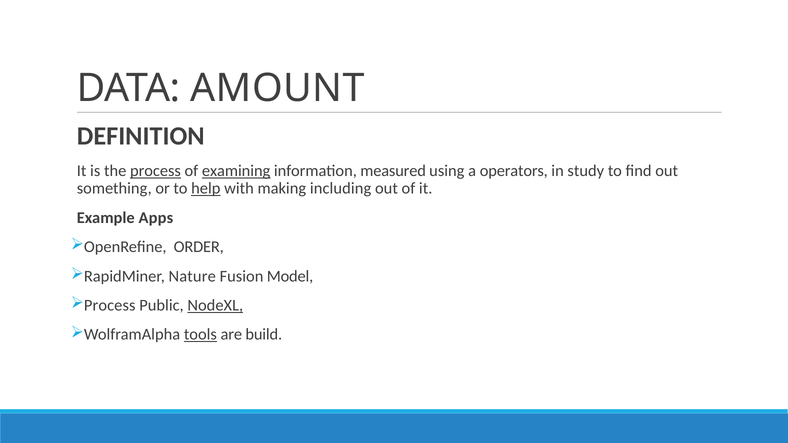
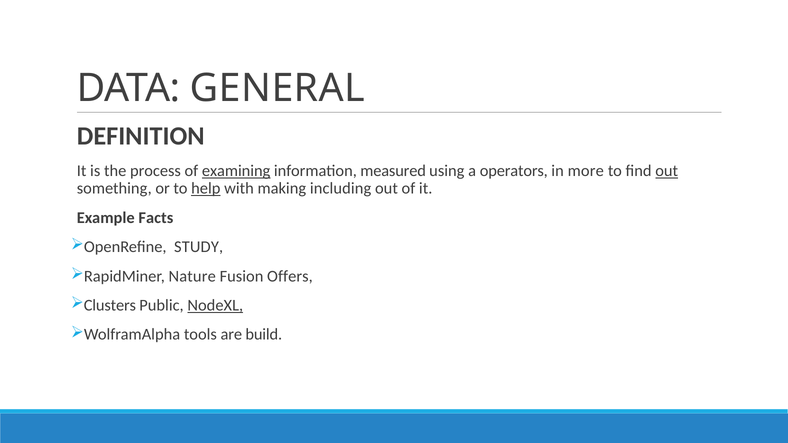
AMOUNT: AMOUNT -> GENERAL (277, 88)
process underline: present -> none (155, 171)
study: study -> more (586, 171)
out underline: none -> present (667, 171)
Apps: Apps -> Facts (156, 218)
ORDER: ORDER -> STUDY (199, 247)
Model: Model -> Offers (290, 276)
Process: Process -> Clusters (110, 306)
tools underline: present -> none (200, 335)
